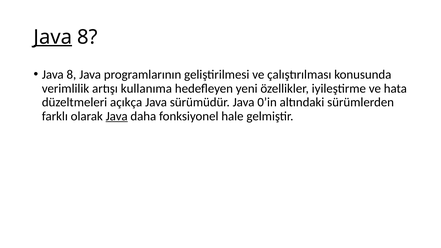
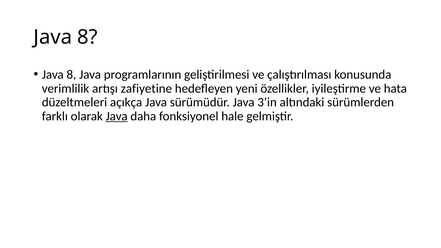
Java underline: present -> none (53, 37)
kullanıma: kullanıma -> zafiyetine (146, 88)
0’in: 0’in -> 3’in (267, 102)
